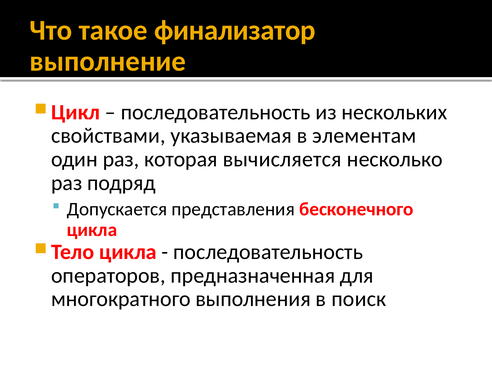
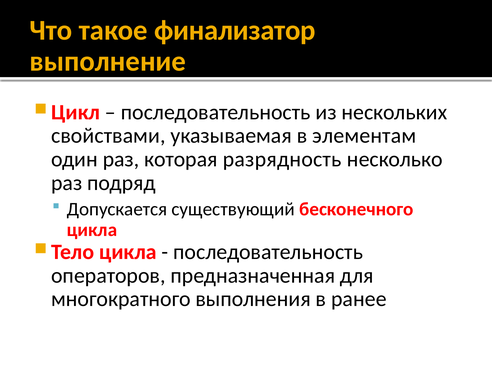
вычисляется: вычисляется -> разрядность (282, 159)
представления: представления -> существующий (233, 209)
поиск: поиск -> ранее (359, 299)
